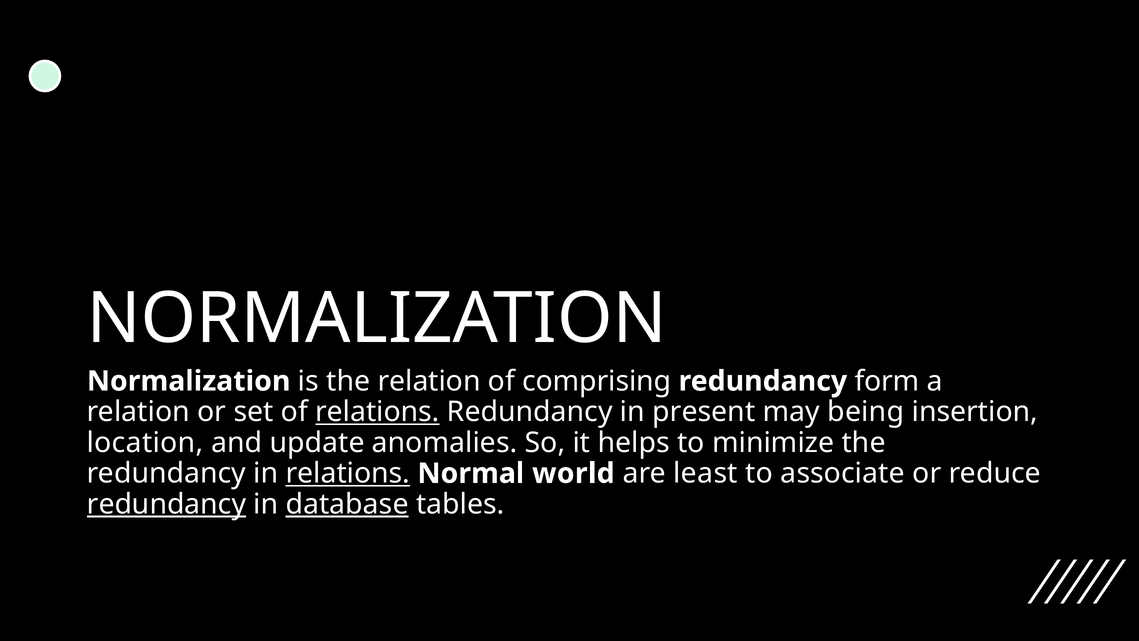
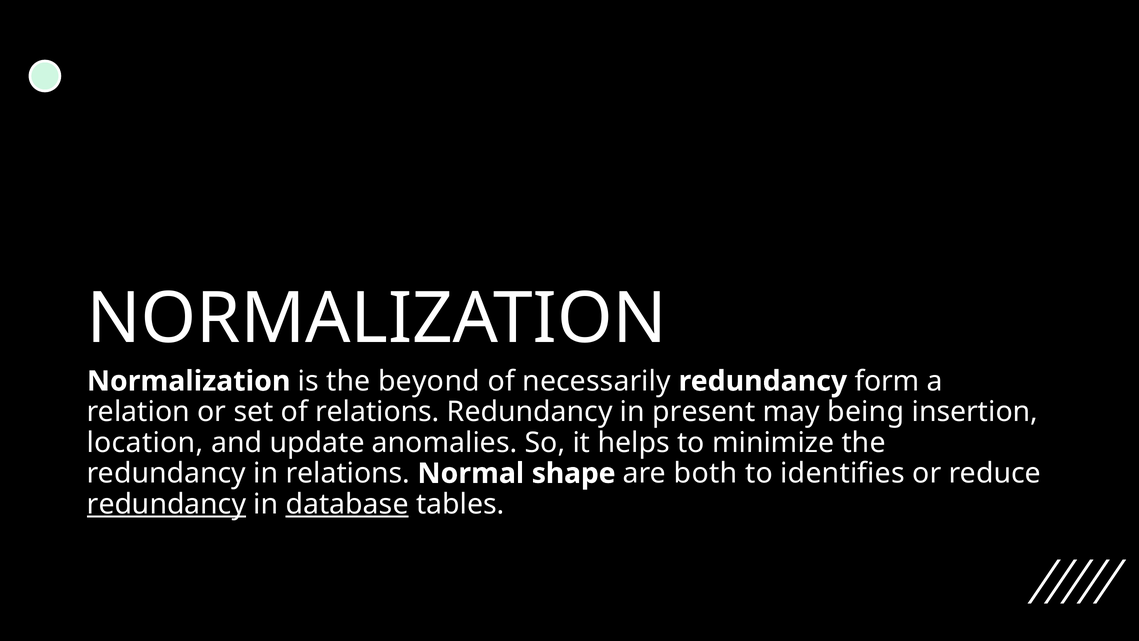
the relation: relation -> beyond (429, 381)
comprising: comprising -> necessarily (597, 381)
relations underline: present -> none (377, 412)
relations underline: present -> none (348, 473)
world: world -> shape (574, 473)
least: least -> both (706, 473)
associate: associate -> identifies (843, 473)
